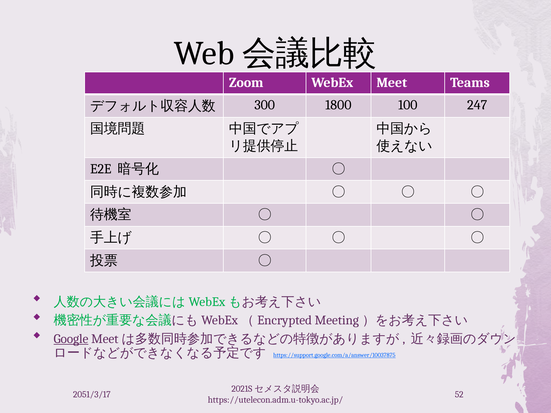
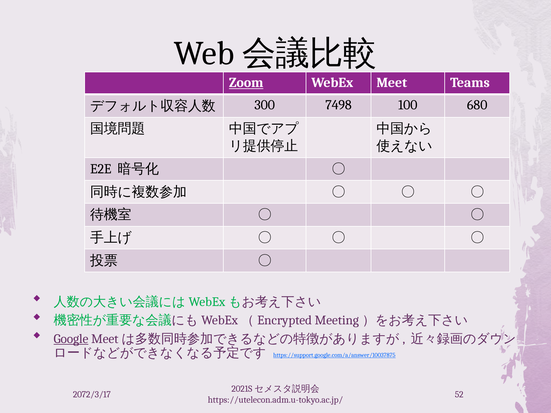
Zoom underline: none -> present (246, 83)
1800: 1800 -> 7498 (338, 105)
247: 247 -> 680 (477, 105)
2051/3/17: 2051/3/17 -> 2072/3/17 (92, 395)
